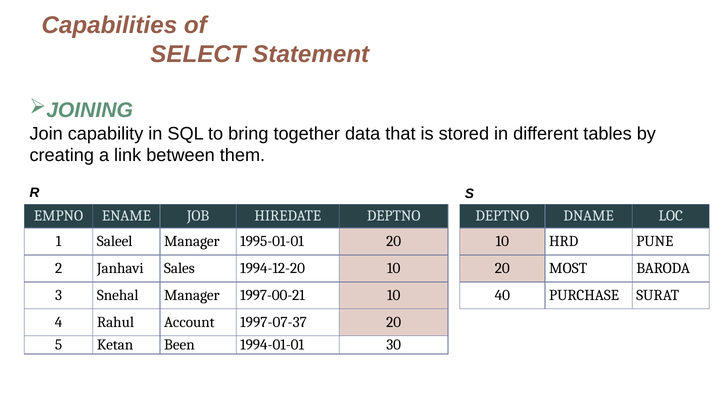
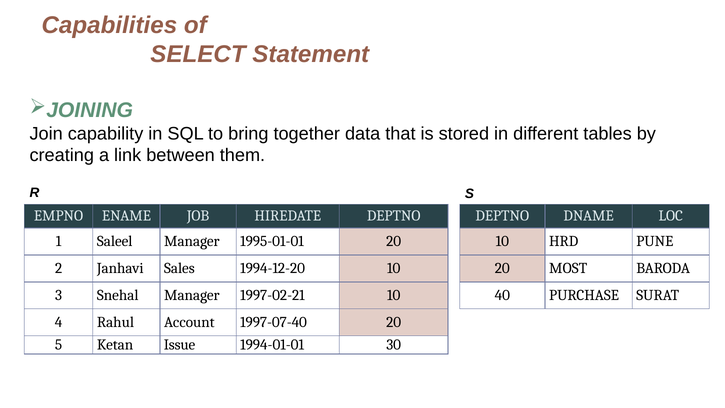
1997-00-21: 1997-00-21 -> 1997-02-21 (272, 295)
1997-07-37: 1997-07-37 -> 1997-07-40 (274, 322)
Been: Been -> Issue (180, 345)
